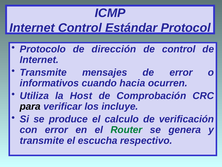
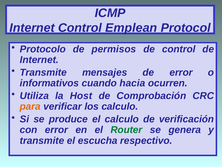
Estándar: Estándar -> Emplean (131, 28)
dirección: dirección -> permisos (114, 49)
para colour: black -> orange (30, 106)
los incluye: incluye -> calculo (120, 106)
